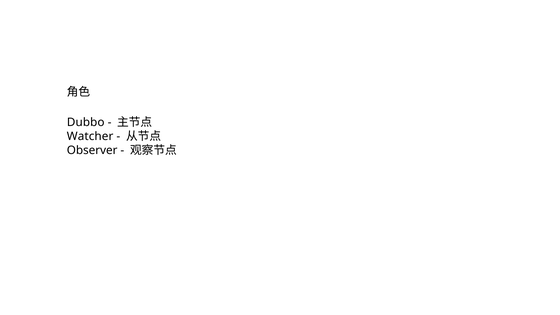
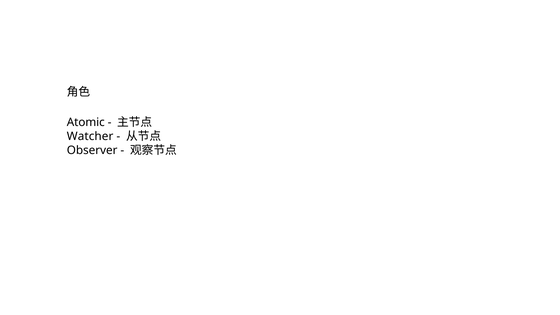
Dubbo: Dubbo -> Atomic (86, 122)
